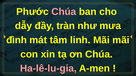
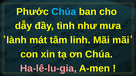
Chúa colour: pink -> light blue (64, 12)
tràn: tràn -> tình (66, 26)
đình: đình -> lành (17, 40)
